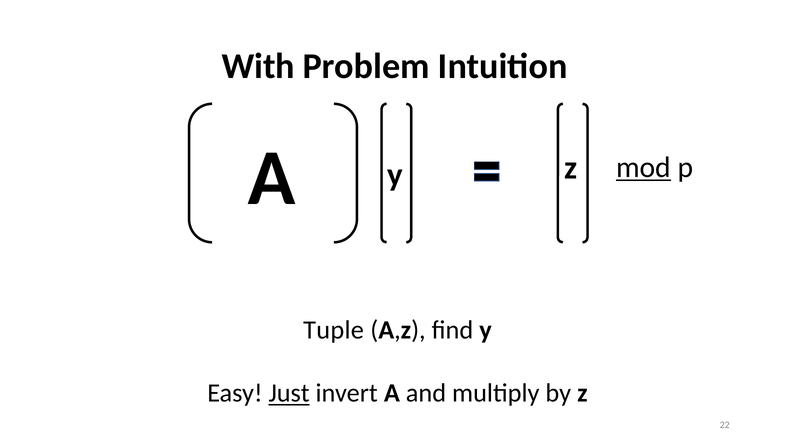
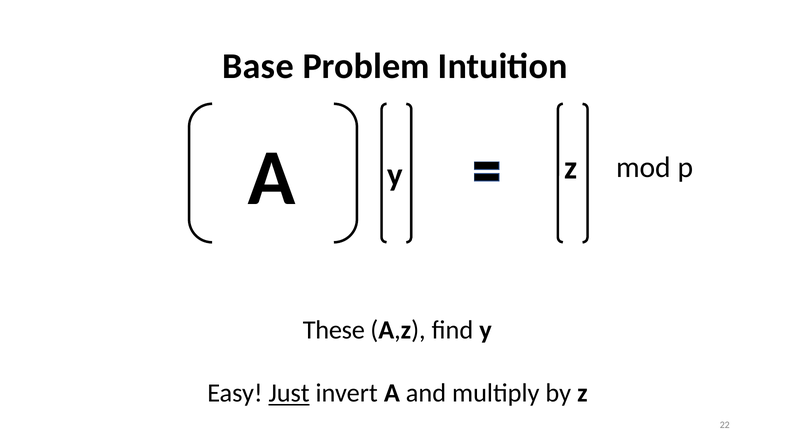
With: With -> Base (258, 66)
mod underline: present -> none (643, 167)
Tuple: Tuple -> These (334, 329)
